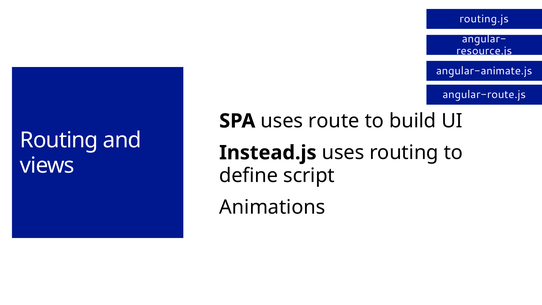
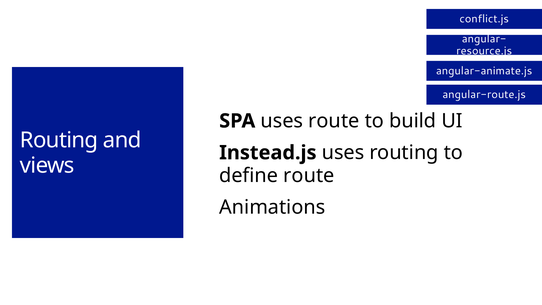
routing.js: routing.js -> conflict.js (484, 19)
define script: script -> route (309, 175)
